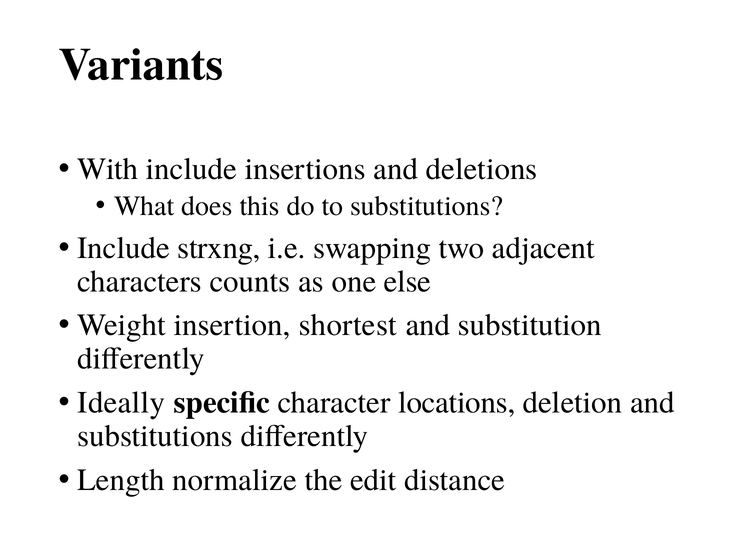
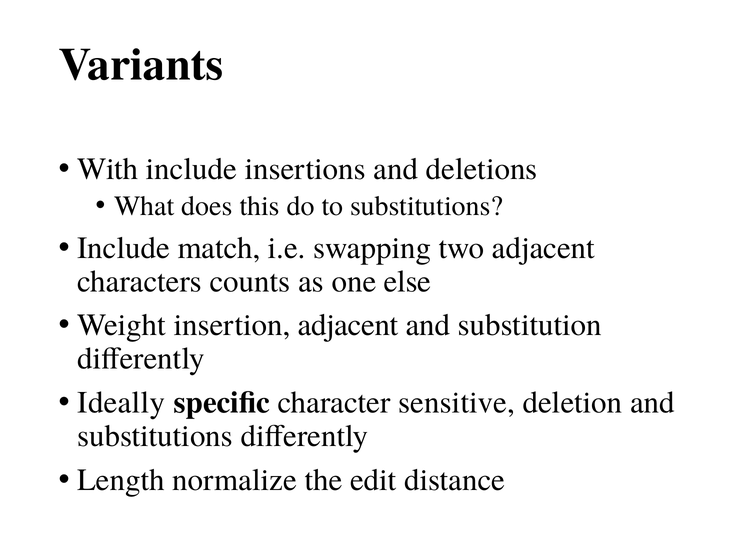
strxng: strxng -> match (219, 248)
insertion shortest: shortest -> adjacent (348, 325)
locations: locations -> sensitive (457, 402)
